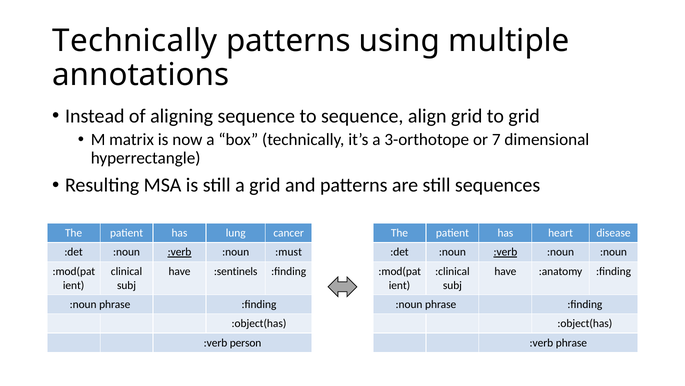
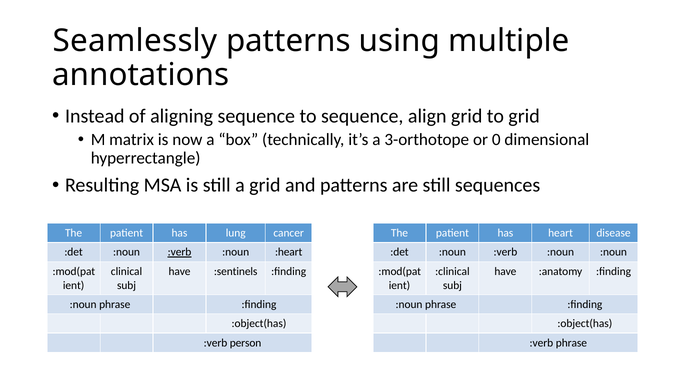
Technically: Technically -> Seamlessly (135, 41)
7: 7 -> 0 (496, 139)
:must: :must -> :heart (289, 252)
:verb underline: present -> none (505, 252)
